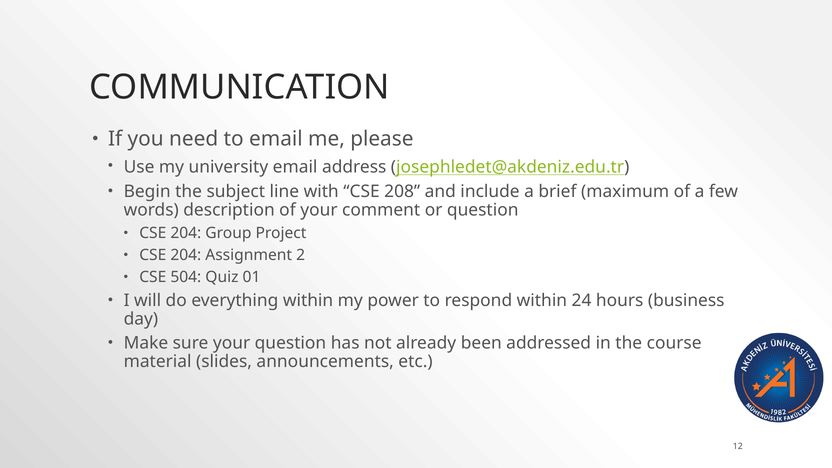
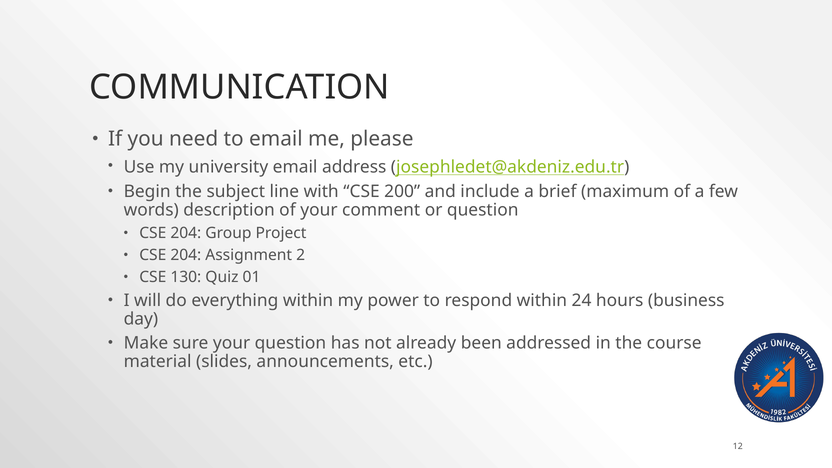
208: 208 -> 200 (402, 191)
504: 504 -> 130 (186, 277)
